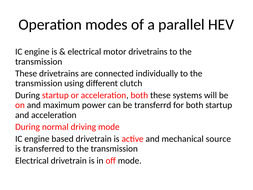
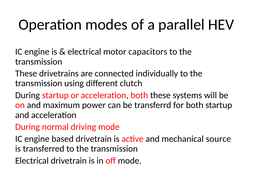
motor drivetrains: drivetrains -> capacitors (148, 52)
